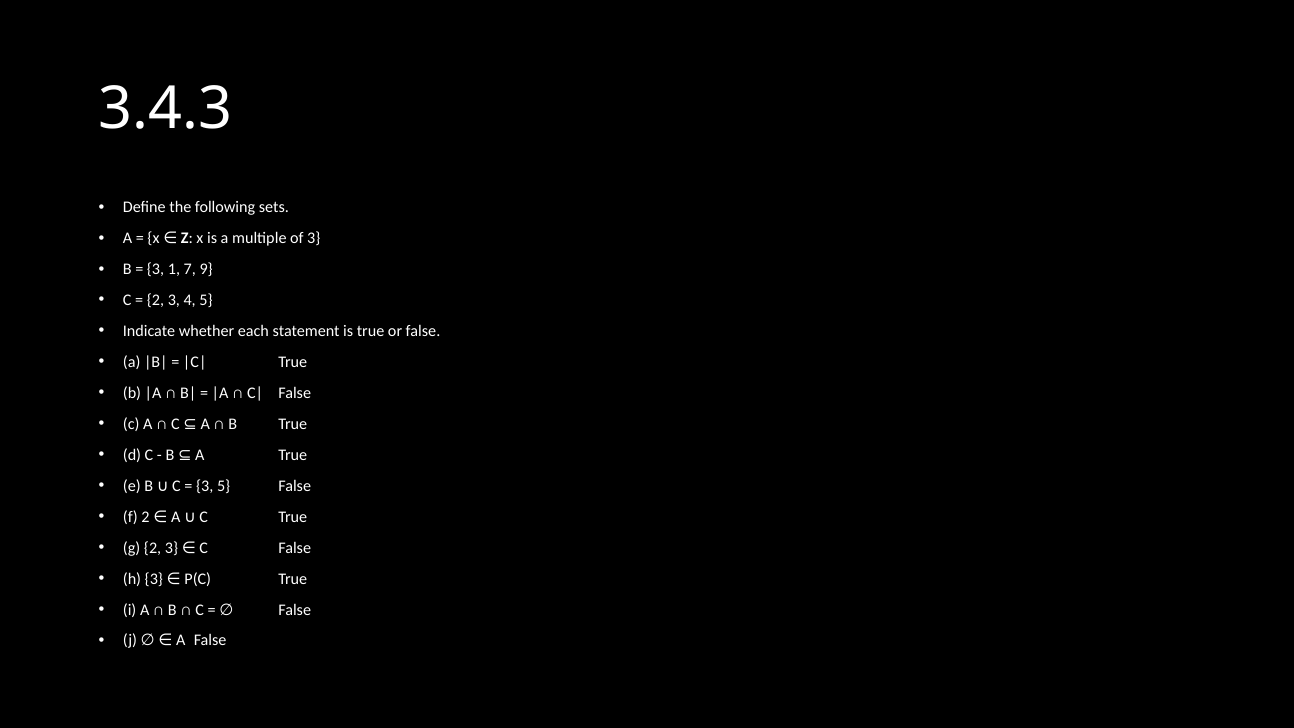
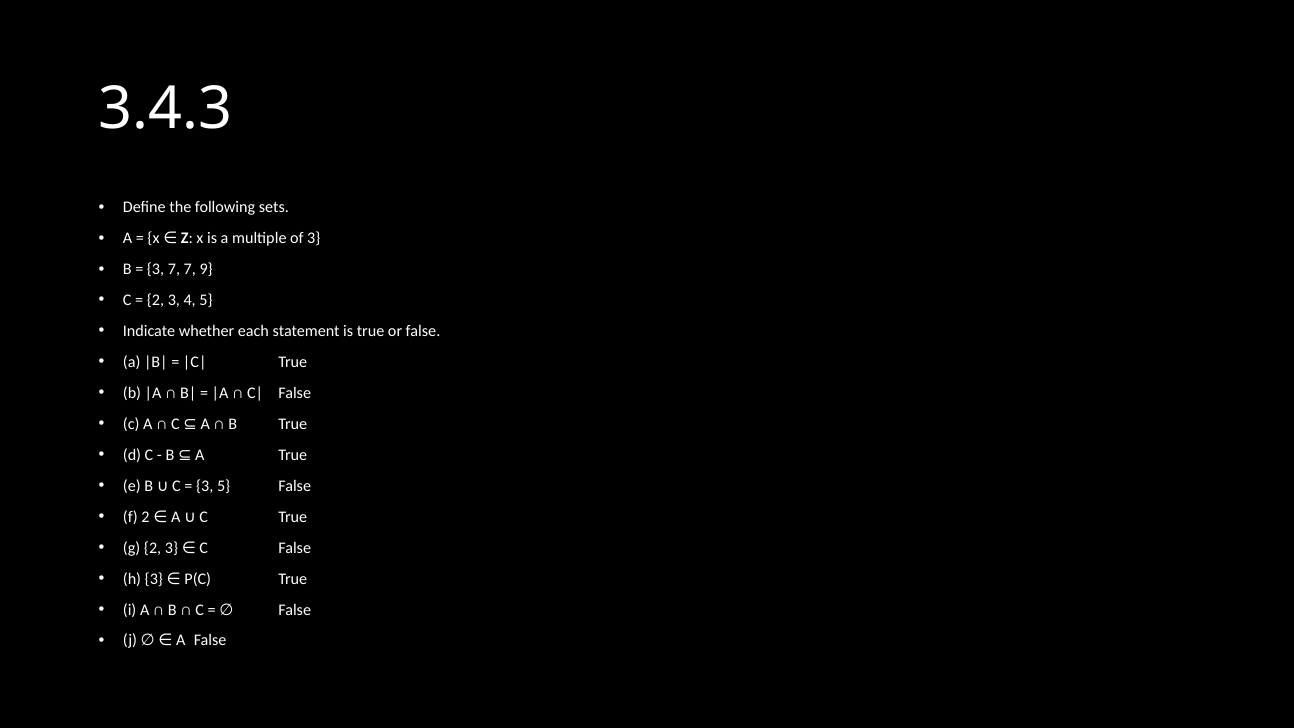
3 1: 1 -> 7 (174, 269)
